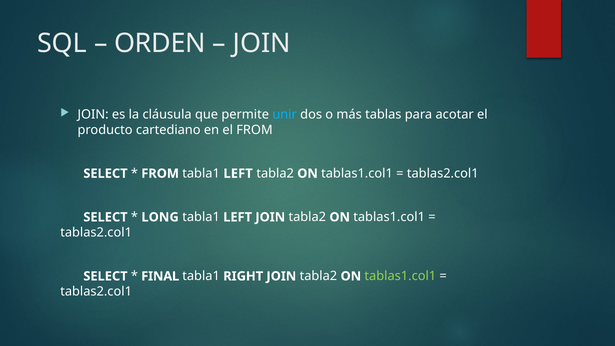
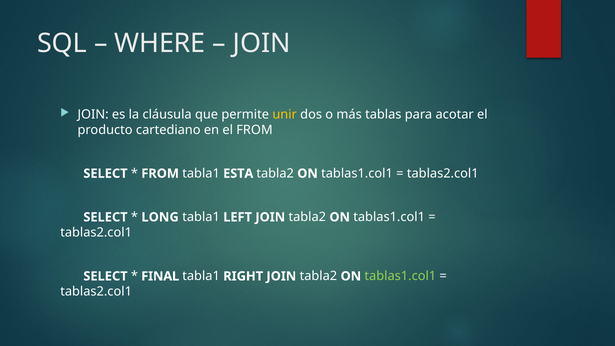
ORDEN: ORDEN -> WHERE (160, 43)
unir colour: light blue -> yellow (285, 114)
FROM tabla1 LEFT: LEFT -> ESTA (238, 173)
